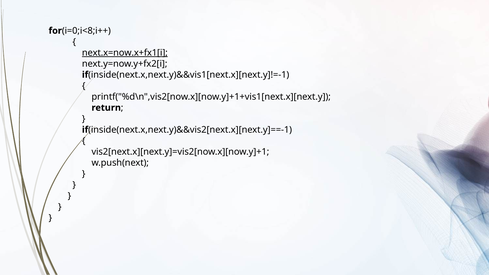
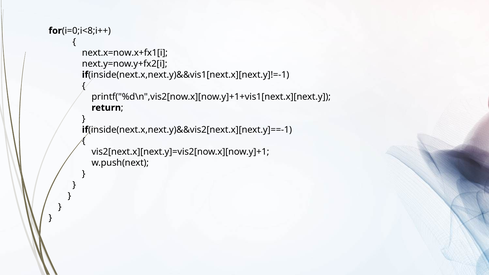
next.x=now.x+fx1[i underline: present -> none (125, 53)
